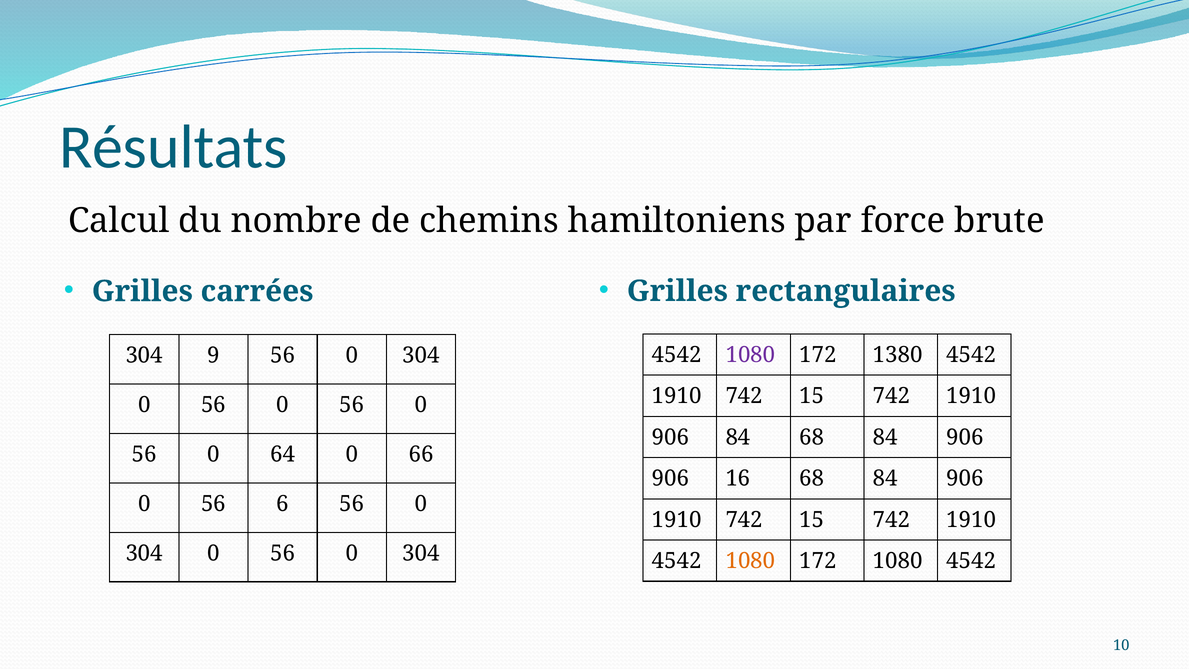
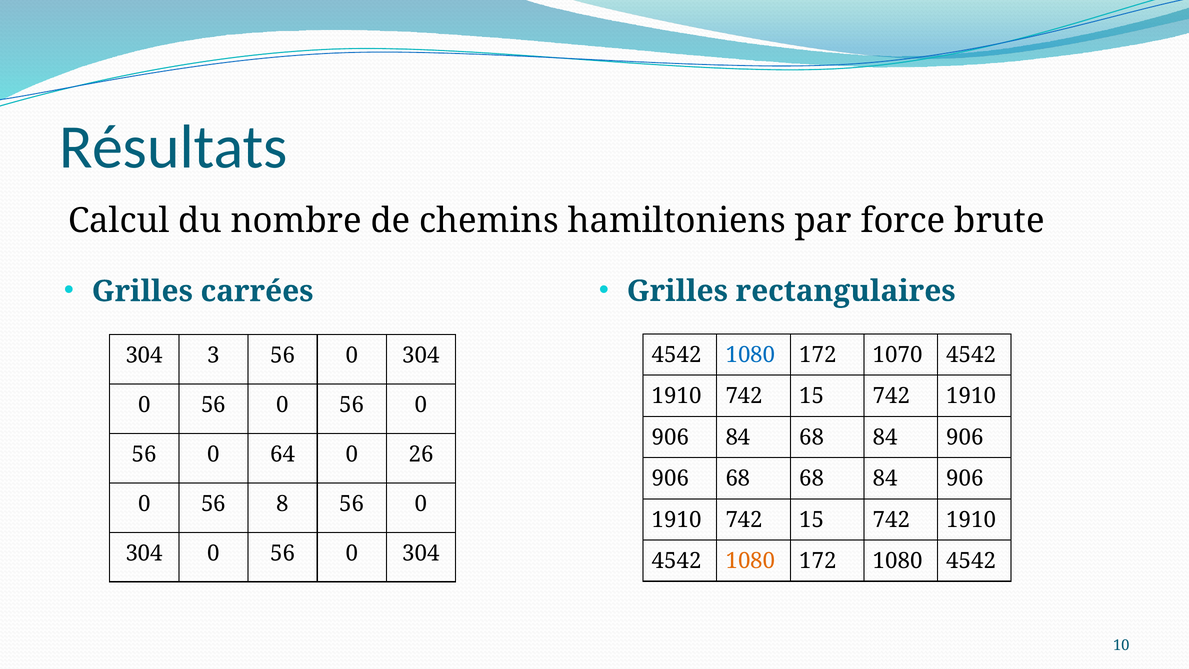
1080 colour: purple -> blue (750, 355)
1380: 1380 -> 1070 (898, 355)
9: 9 -> 3 (214, 355)
66: 66 -> 26 (421, 454)
906 16: 16 -> 68 (738, 478)
6: 6 -> 8 (283, 504)
